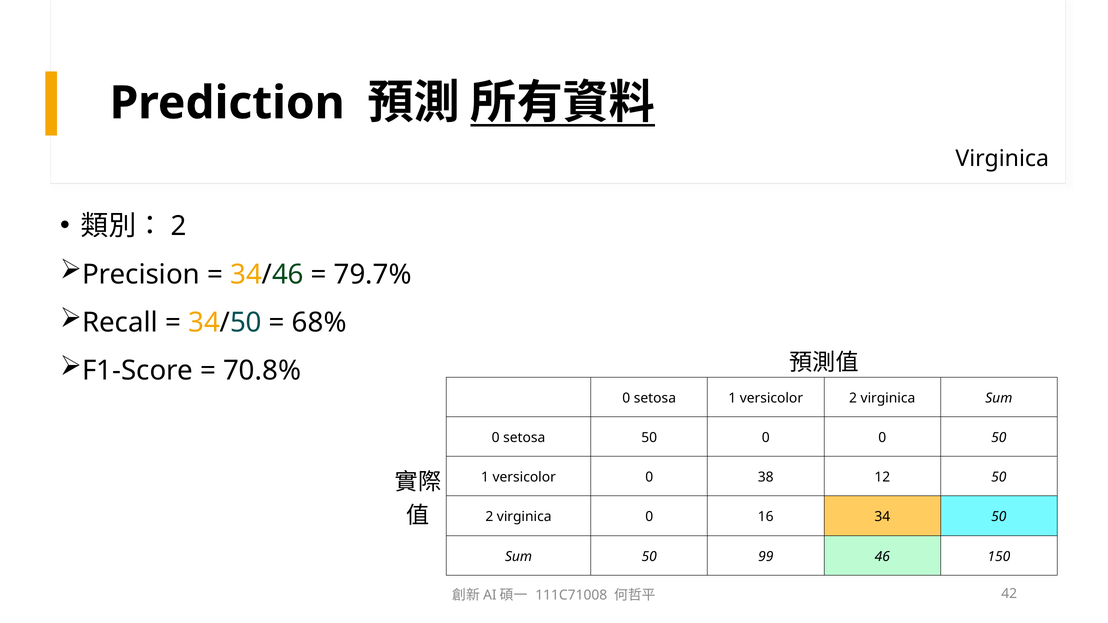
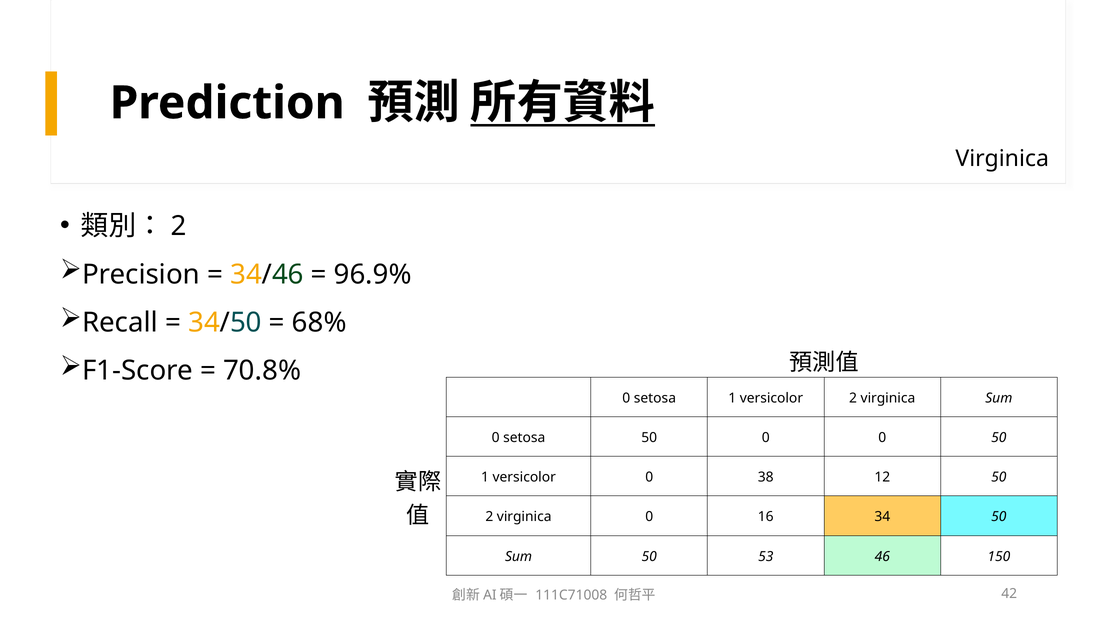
79.7%: 79.7% -> 96.9% (373, 274)
99: 99 -> 53 (766, 557)
